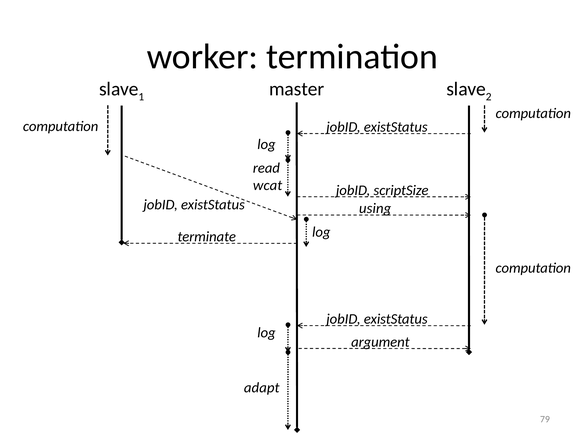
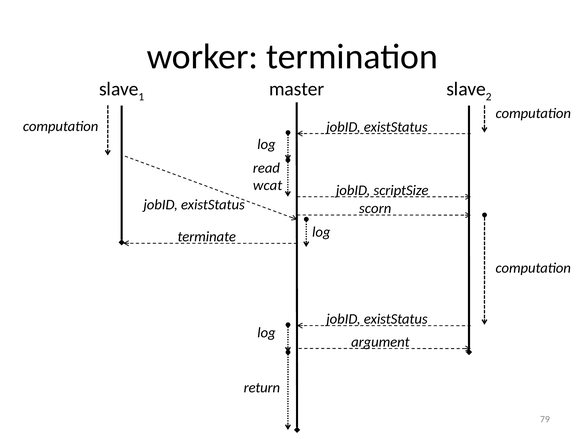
using: using -> scorn (375, 208)
adapt: adapt -> return (262, 387)
